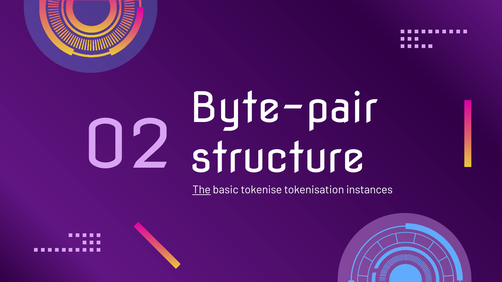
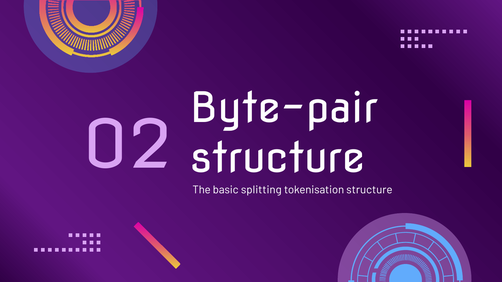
The underline: present -> none (202, 190)
tokenise: tokenise -> splitting (261, 190)
tokenisation instances: instances -> structure (369, 190)
